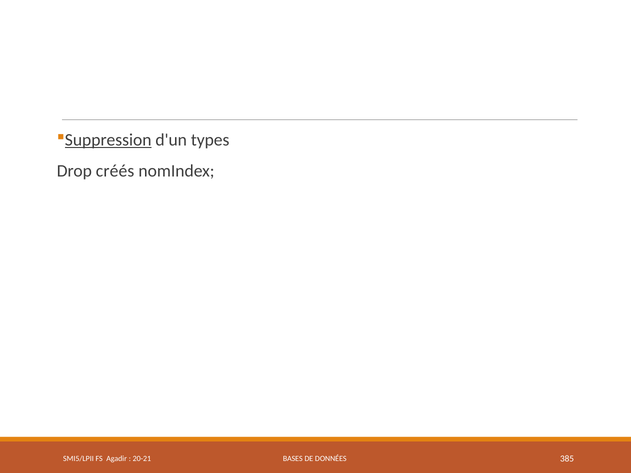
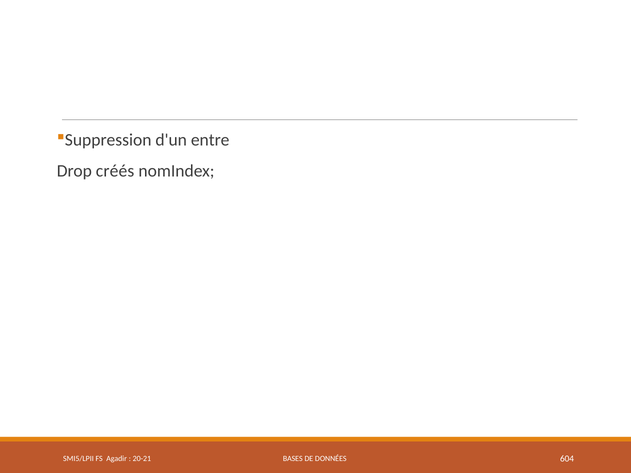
Suppression underline: present -> none (108, 140)
types: types -> entre (210, 140)
385: 385 -> 604 (567, 459)
